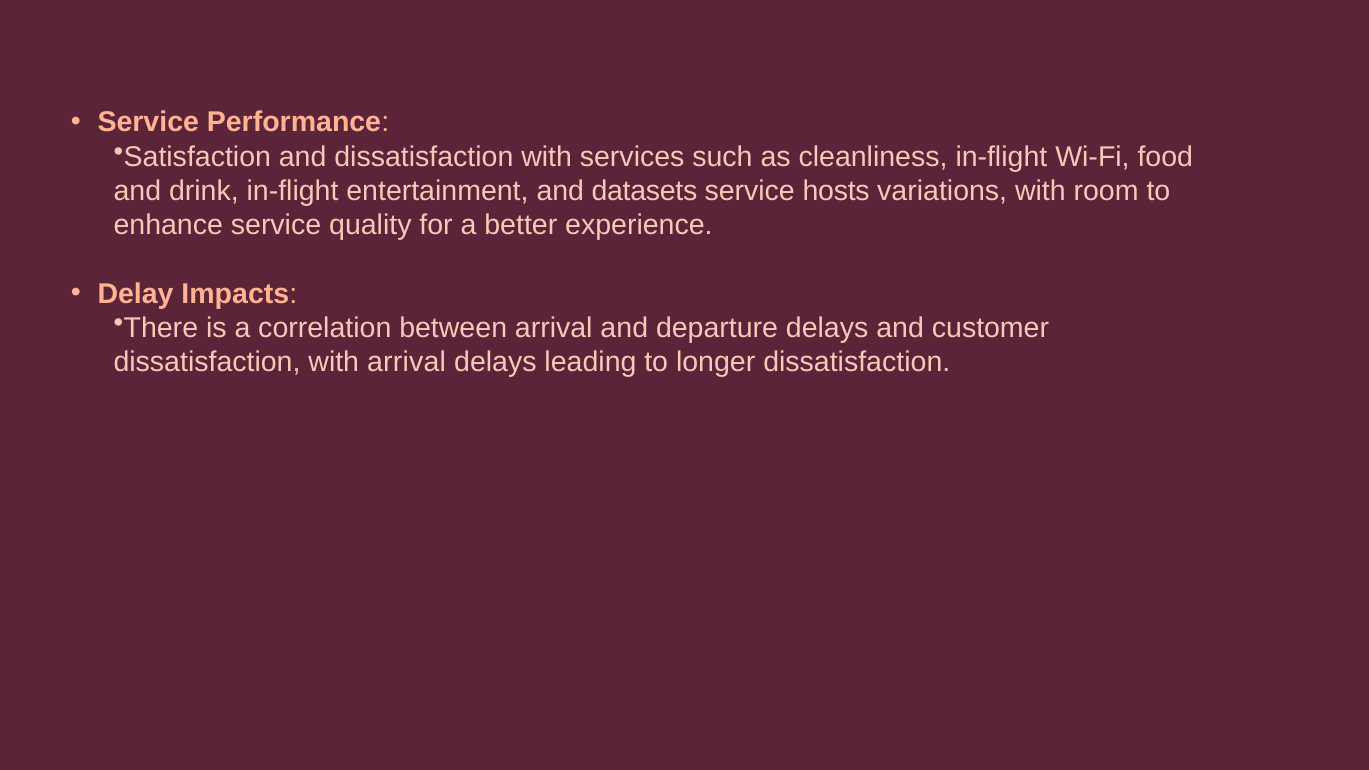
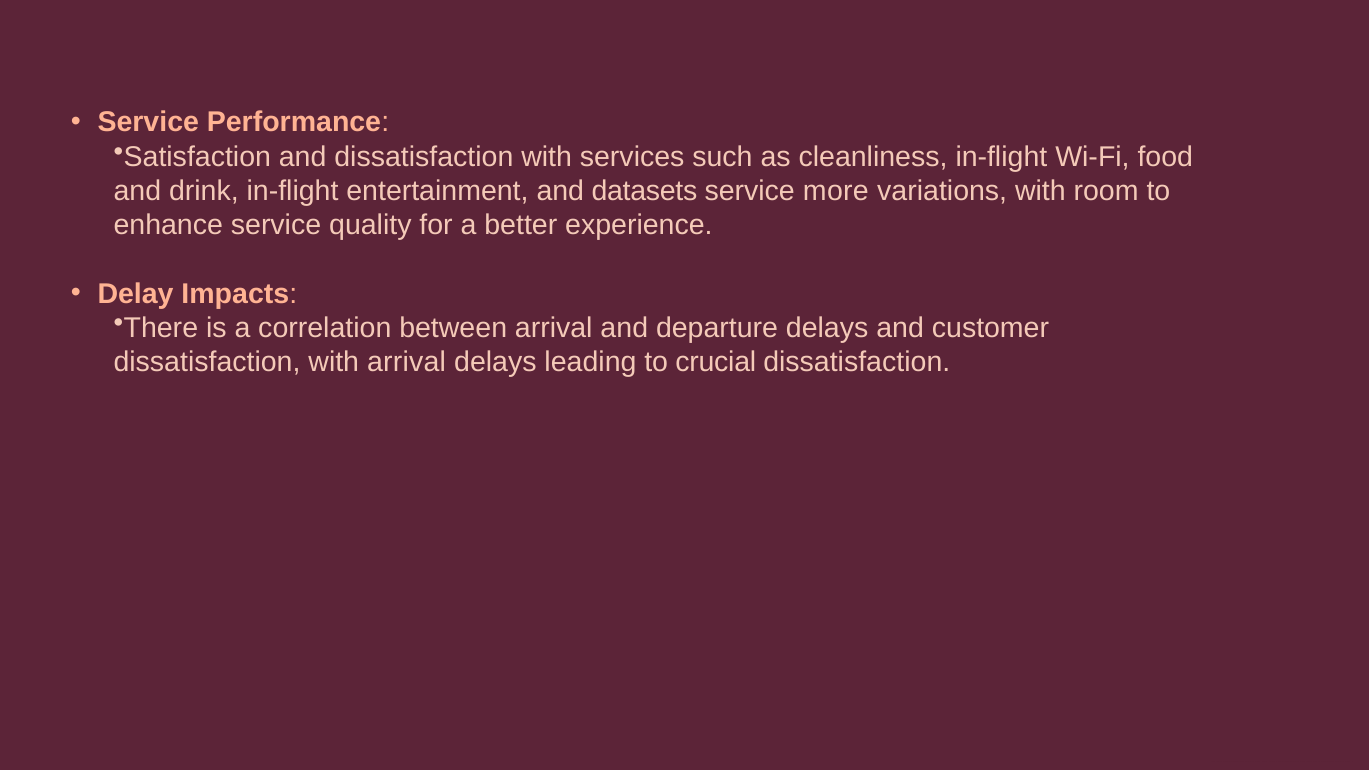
hosts: hosts -> more (836, 191)
longer: longer -> crucial (716, 362)
